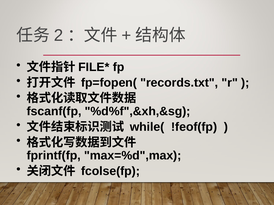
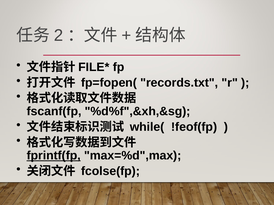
fprintf(fp underline: none -> present (54, 156)
